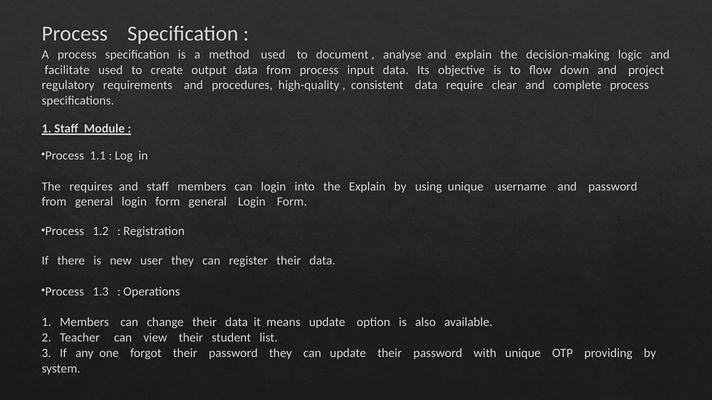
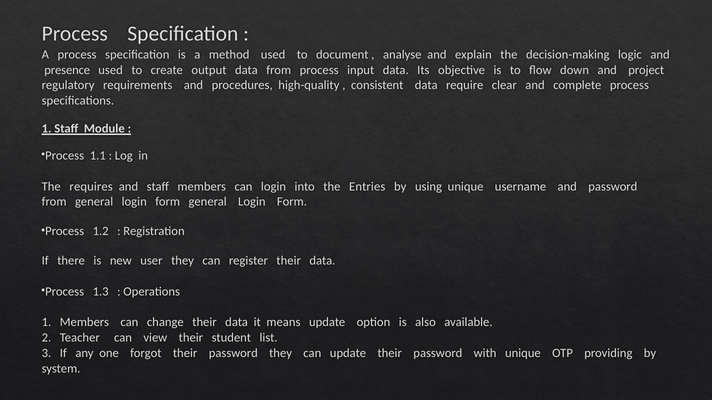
facilitate: facilitate -> presence (67, 70)
the Explain: Explain -> Entries (367, 187)
